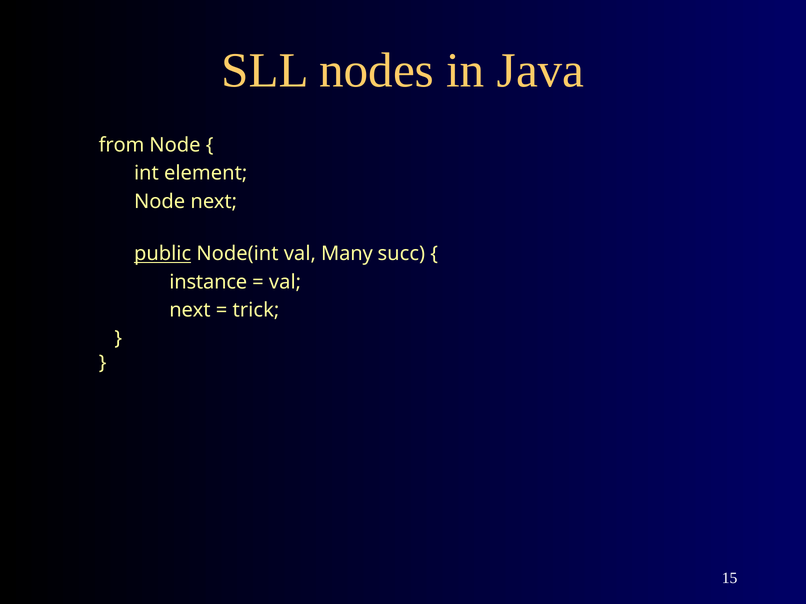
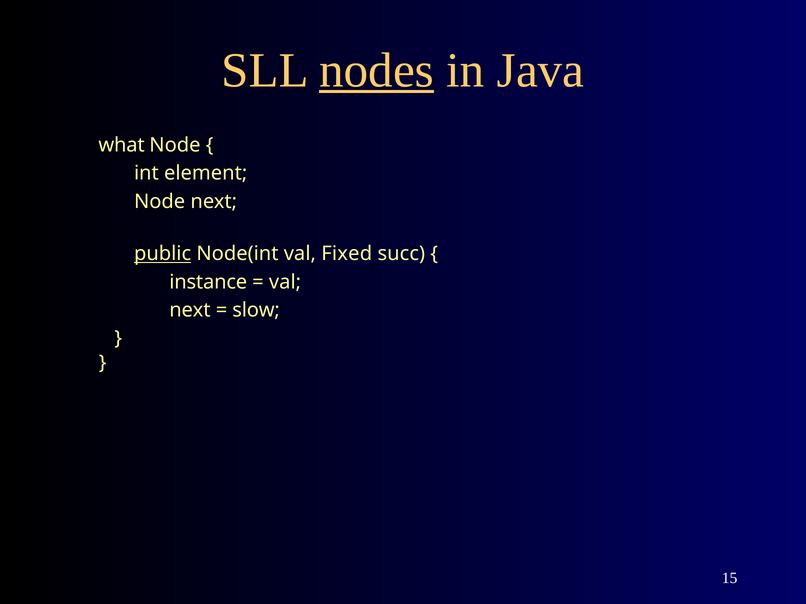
nodes underline: none -> present (377, 71)
from: from -> what (122, 145)
Many: Many -> Fixed (347, 254)
trick: trick -> slow (256, 310)
